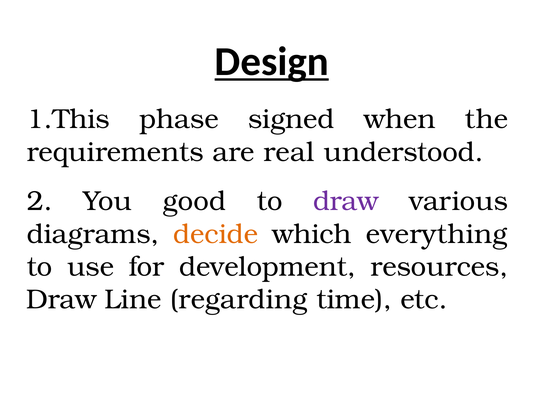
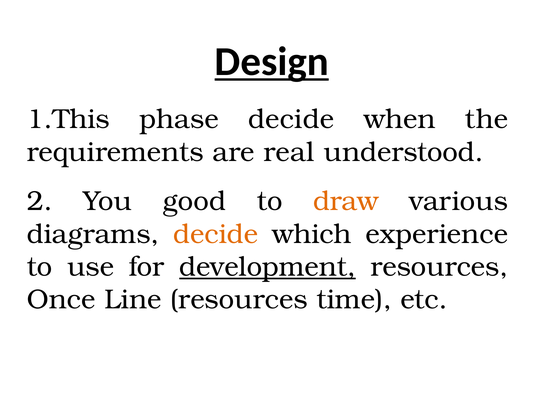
phase signed: signed -> decide (291, 119)
draw colour: purple -> orange (346, 201)
everything: everything -> experience (437, 234)
development underline: none -> present (267, 267)
Draw: Draw -> Once (61, 300)
Line regarding: regarding -> resources (239, 300)
